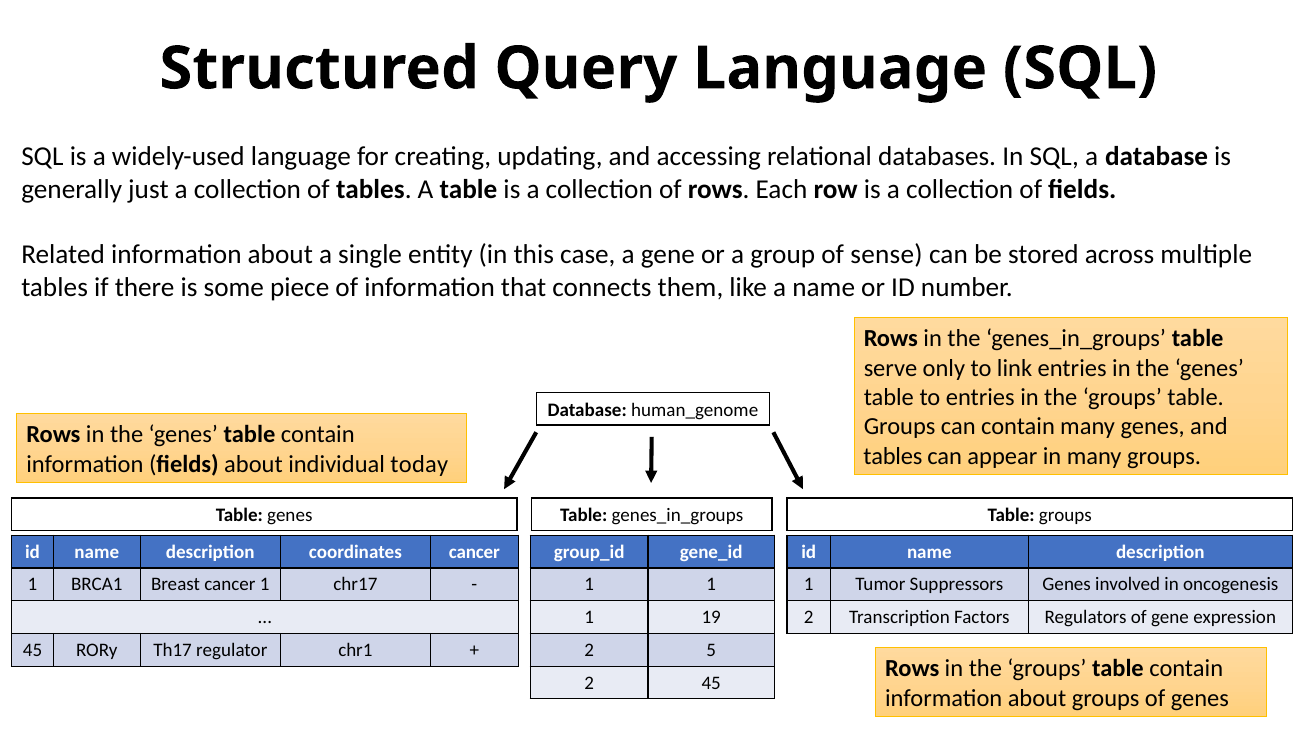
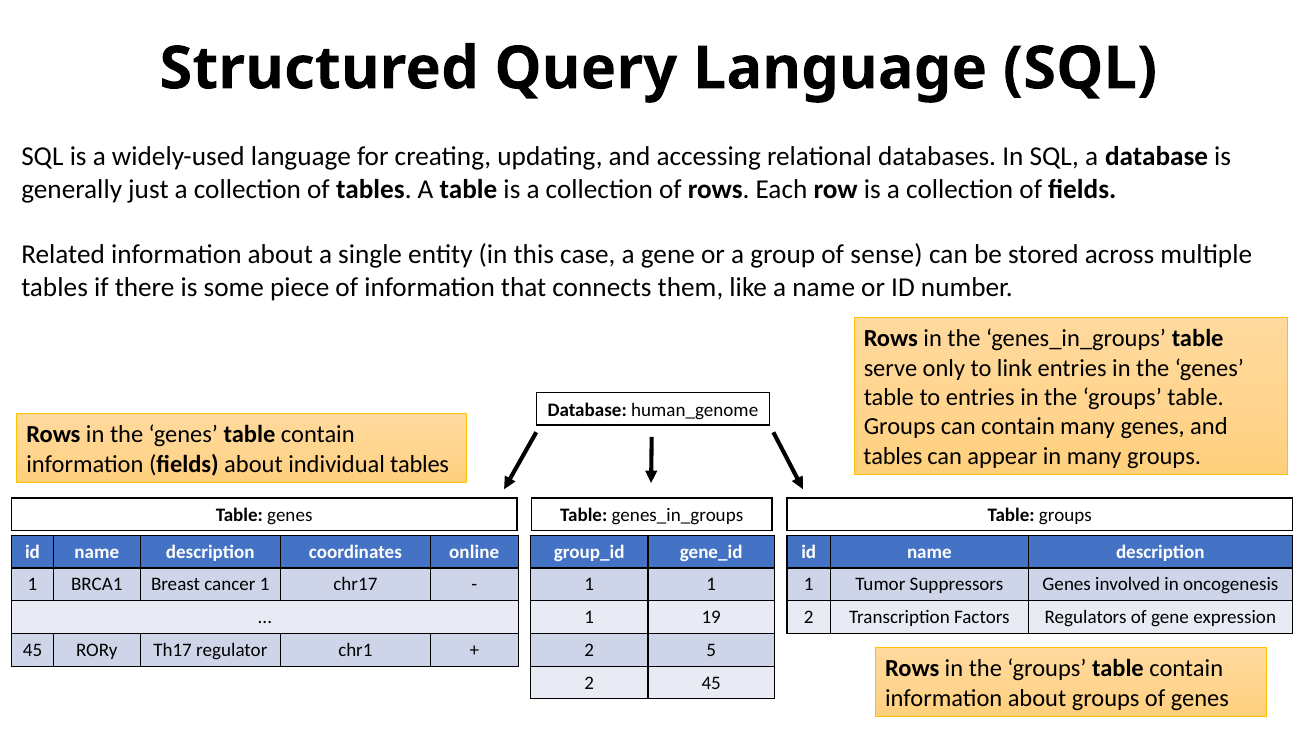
individual today: today -> tables (420, 464)
coordinates cancer: cancer -> online (474, 552)
